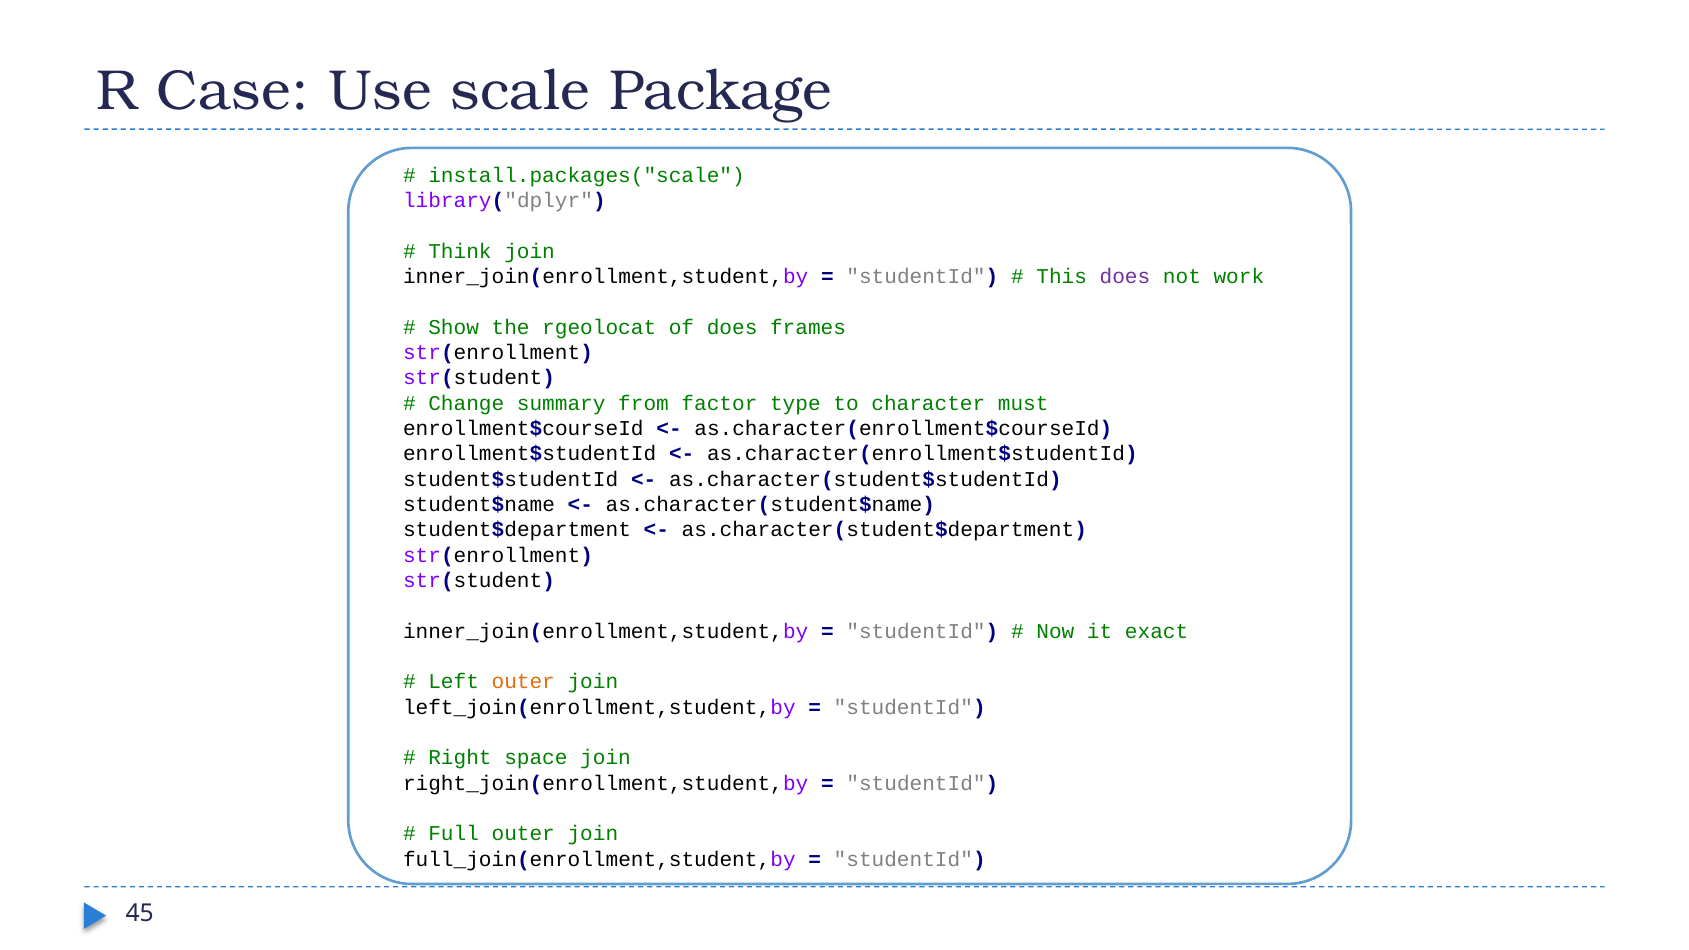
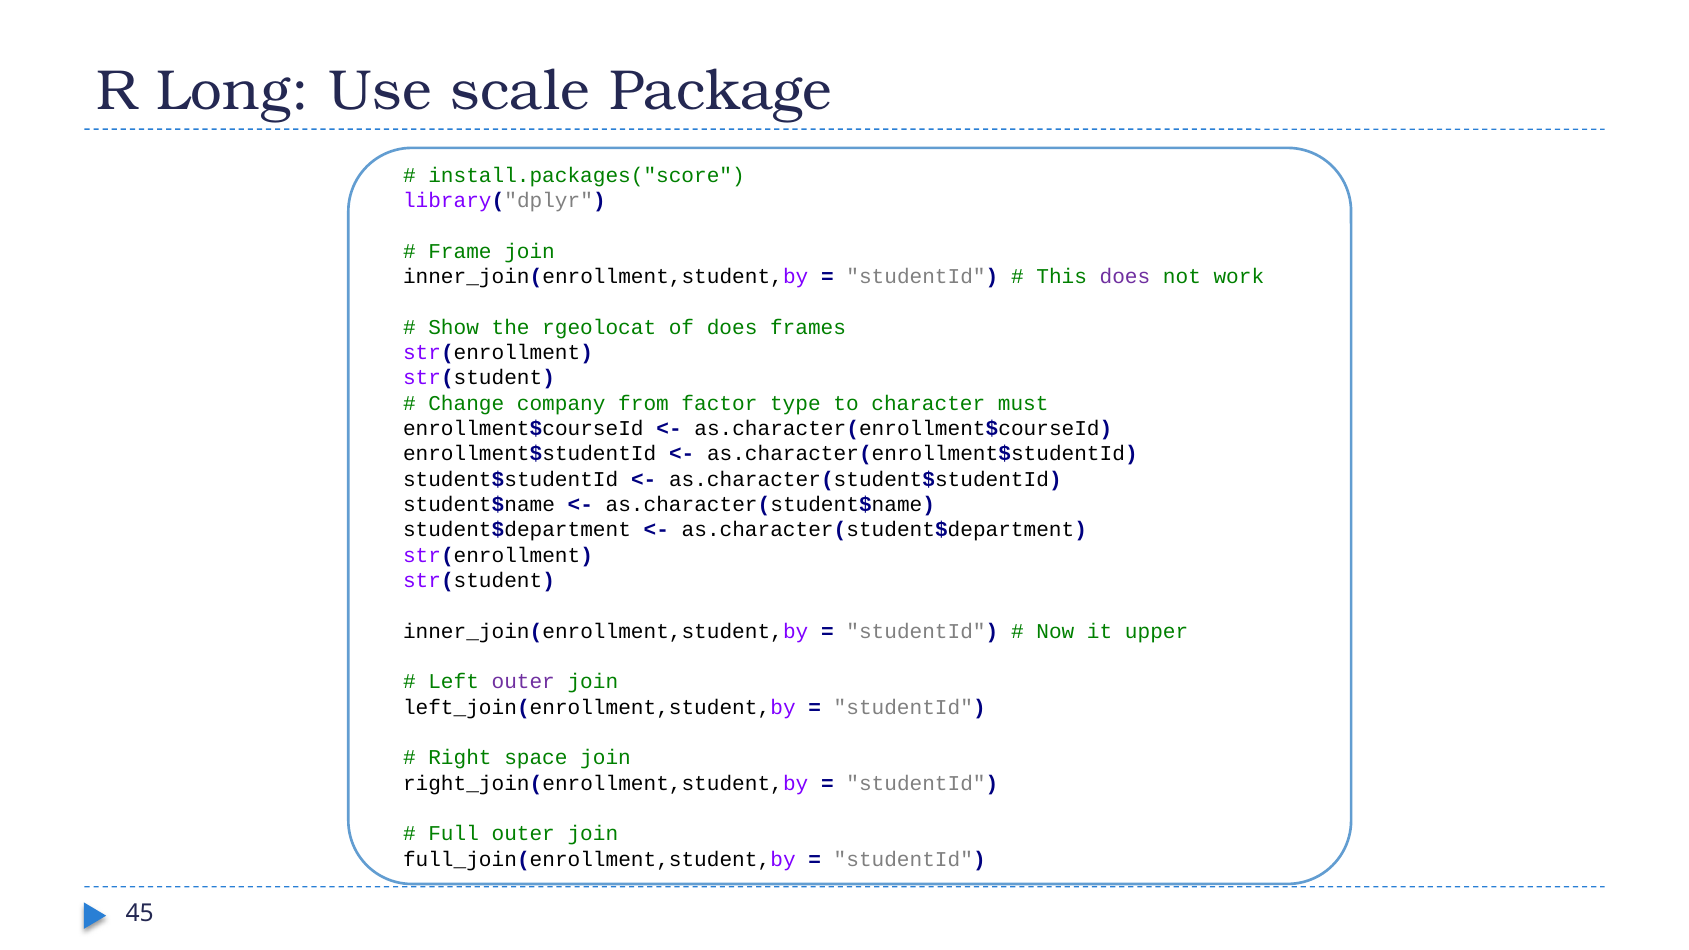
Case: Case -> Long (233, 91)
install.packages("scale: install.packages("scale -> install.packages("score (587, 175)
Think: Think -> Frame (460, 251)
summary: summary -> company (561, 403)
exact: exact -> upper (1157, 631)
outer colour: orange -> purple (523, 682)
